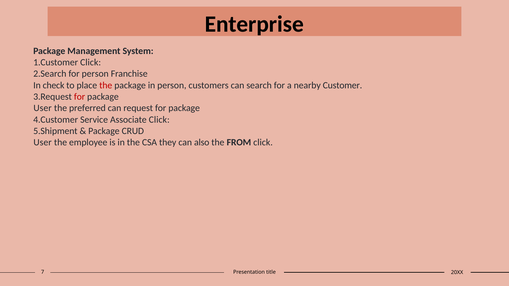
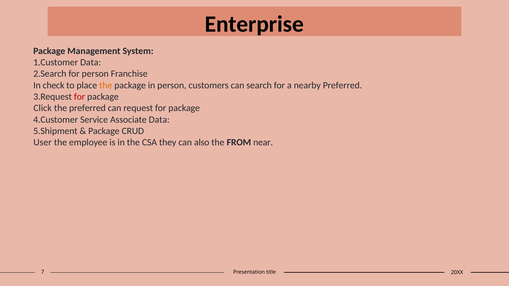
Click: Click -> Data (91, 62)
the colour: red -> orange (106, 85)
nearby Customer: Customer -> Preferred (342, 85)
User: User -> Click (43, 108)
Associate Click: Click -> Data (159, 120)
FROM click: click -> near (263, 143)
